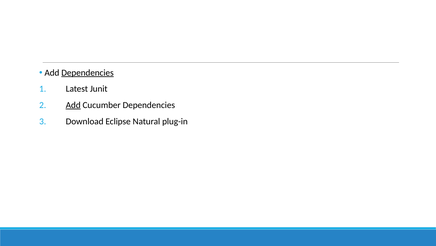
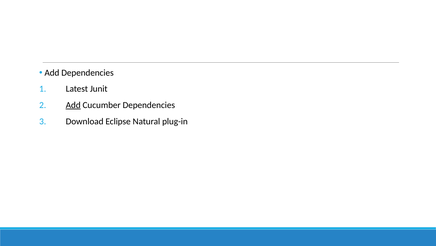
Dependencies underline: present -> none (88, 72)
